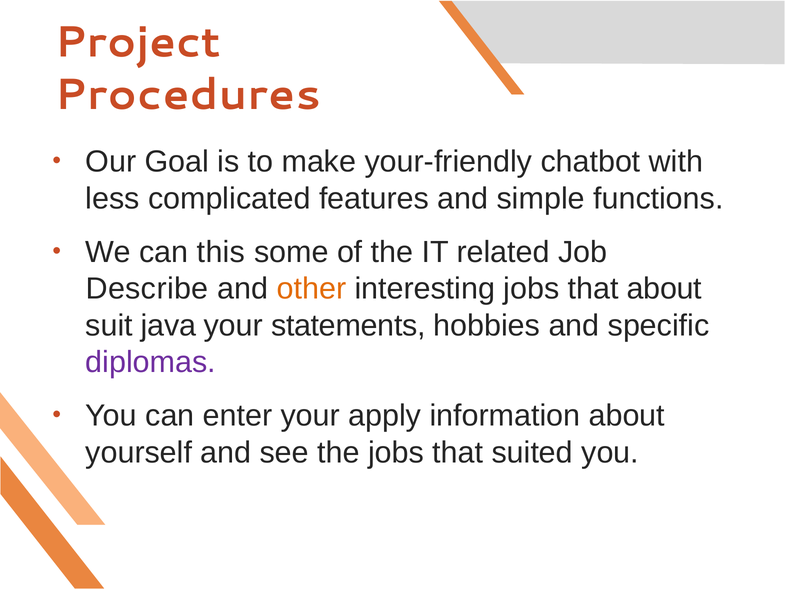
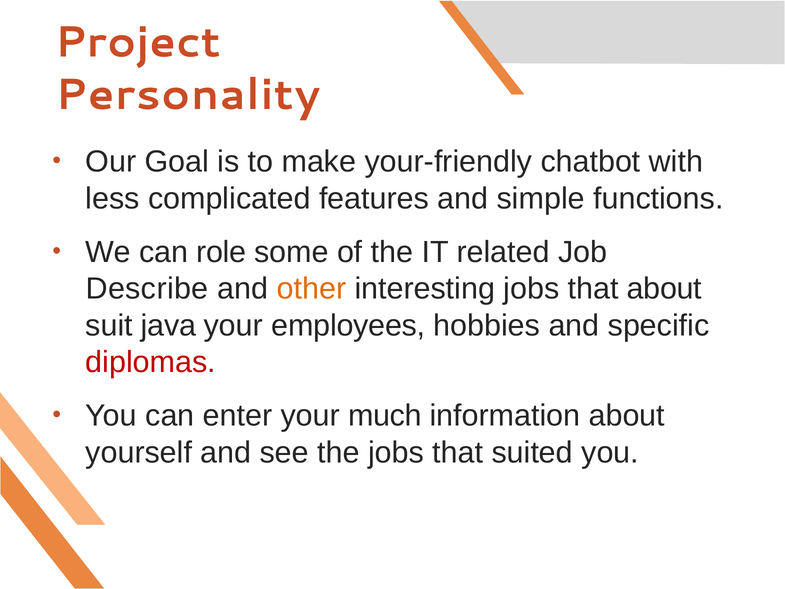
Procedures: Procedures -> Personality (188, 95)
this: this -> role (221, 252)
statements: statements -> employees (348, 325)
diplomas colour: purple -> red (151, 362)
apply: apply -> much (385, 416)
